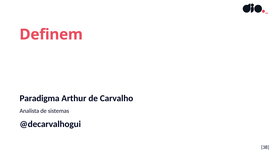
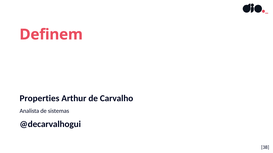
Paradigma: Paradigma -> Properties (39, 99)
